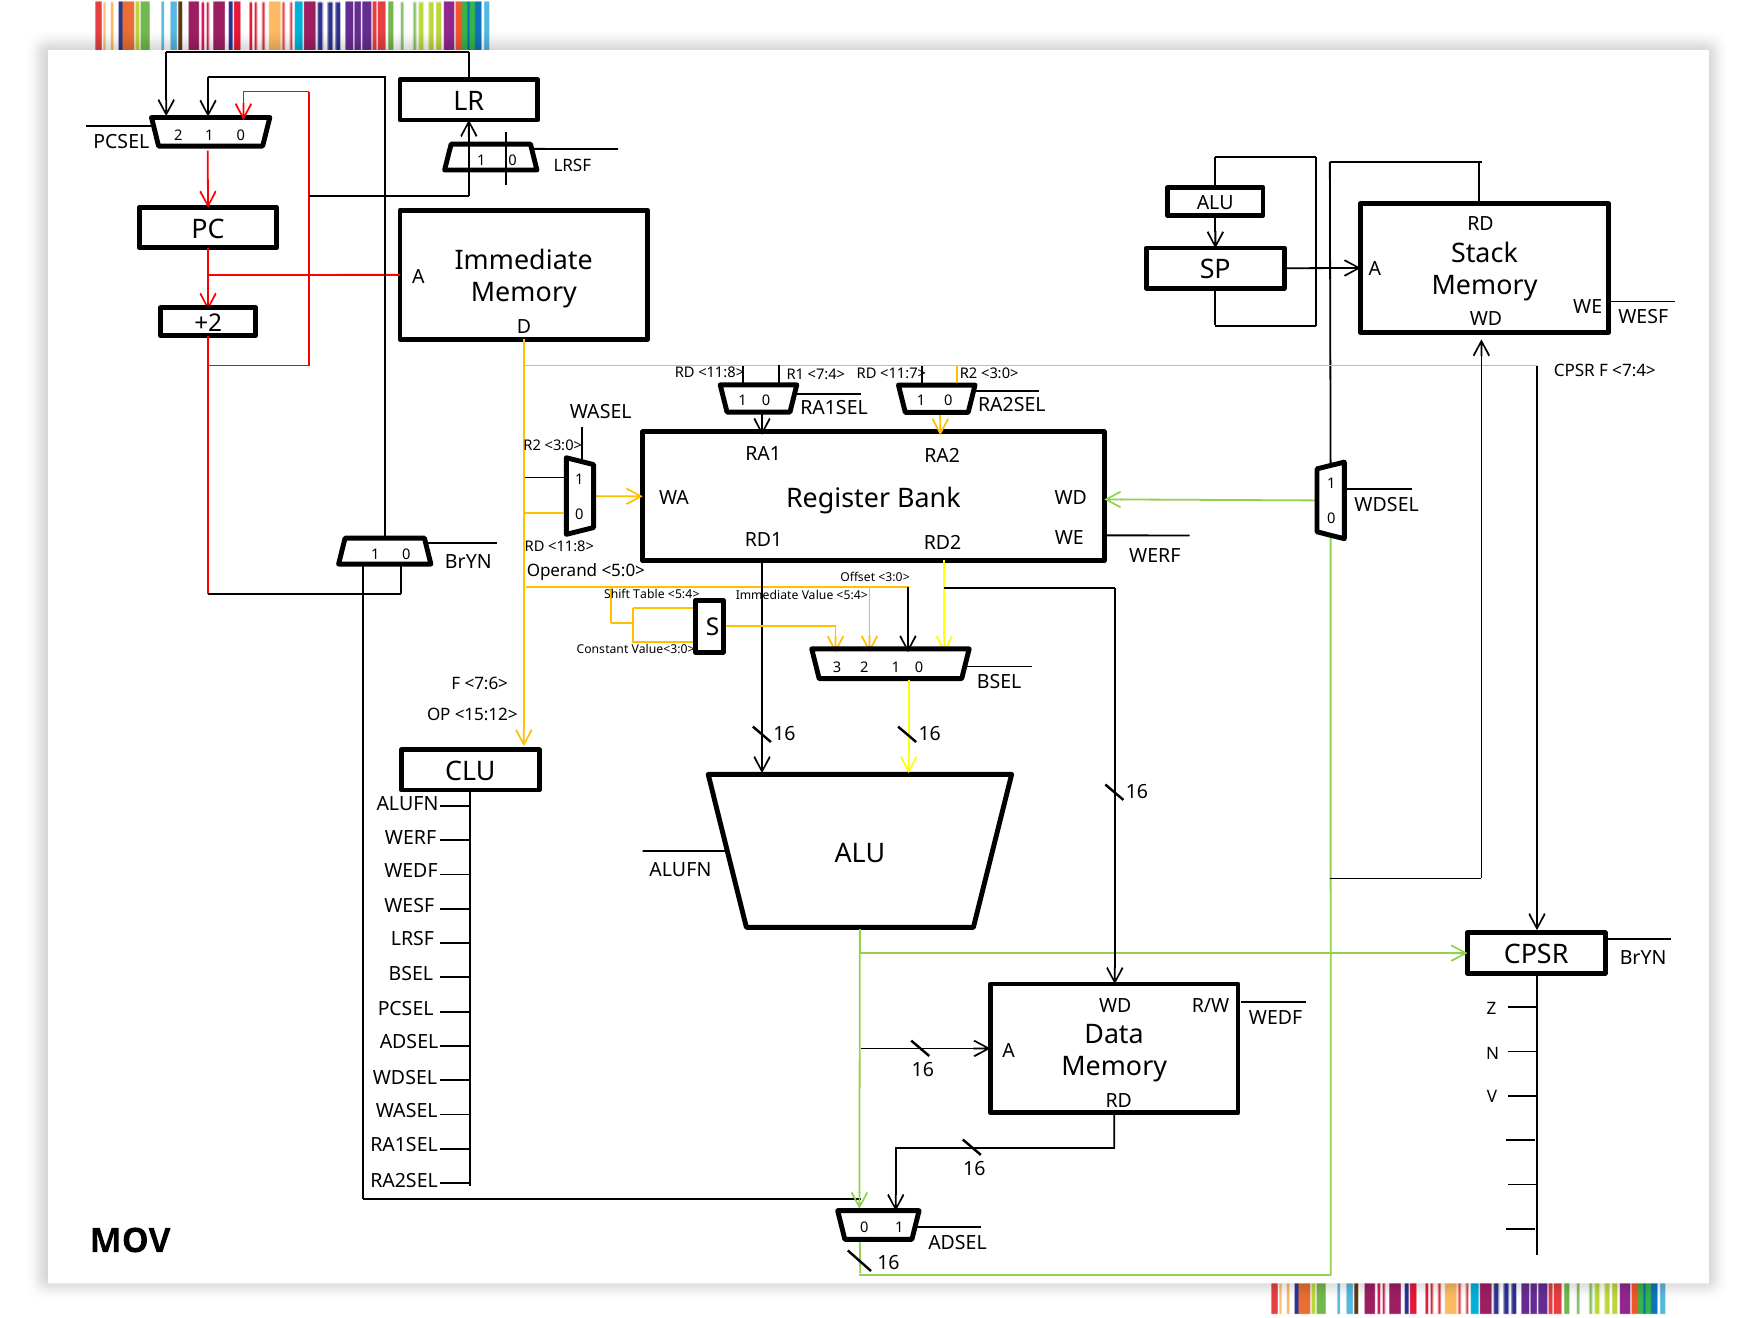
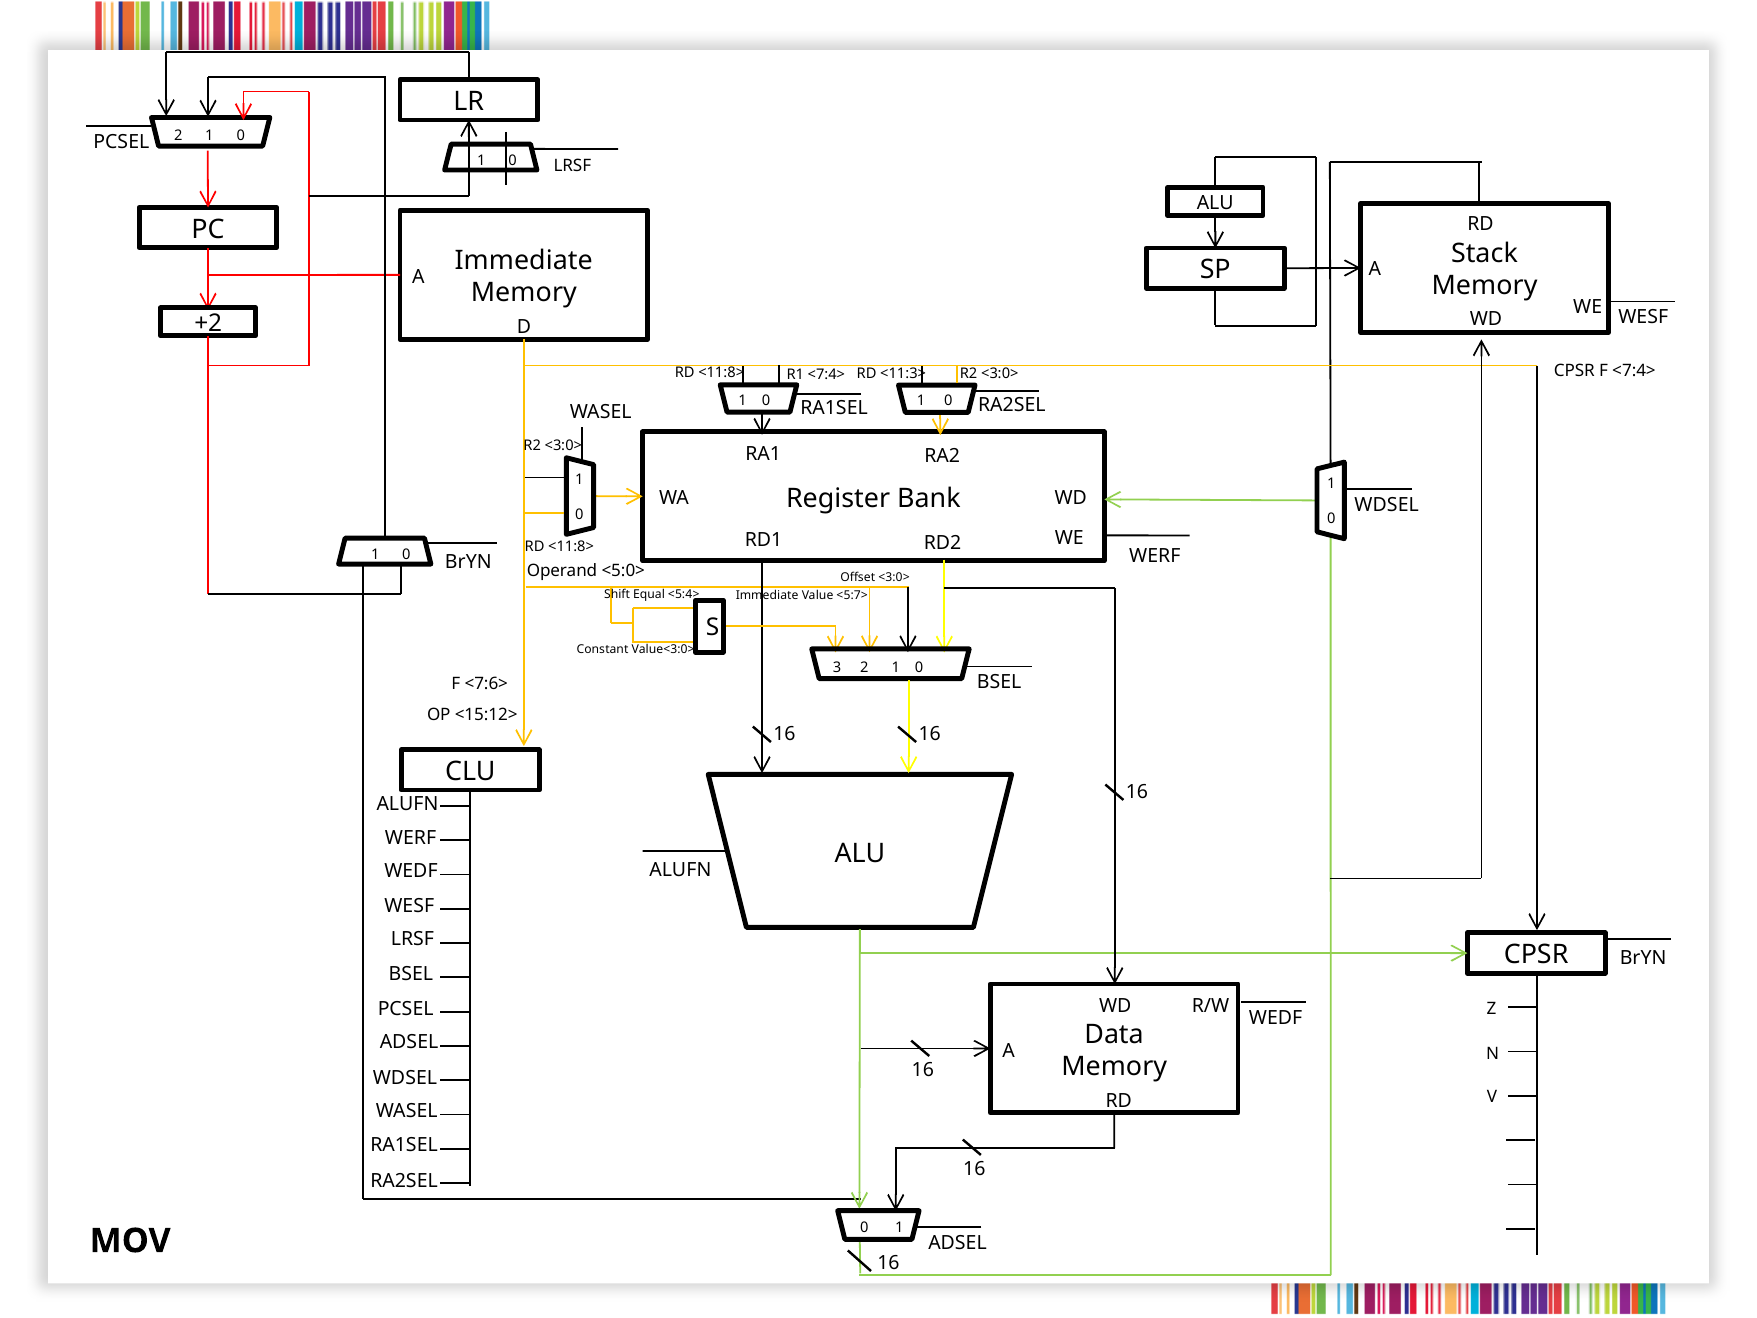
<11:7>: <11:7> -> <11:3> (903, 374)
Table: Table -> Equal (649, 594)
Value <5:4>: <5:4> -> <5:7> (852, 596)
